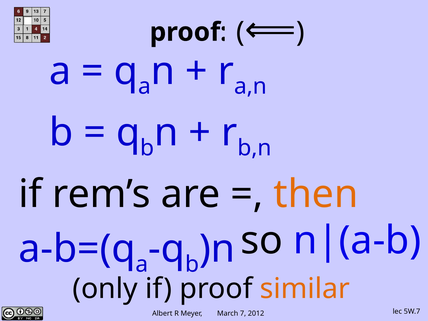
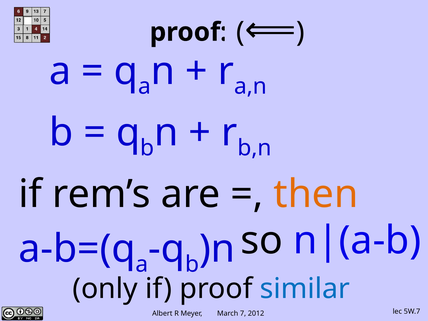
similar colour: orange -> blue (305, 289)
